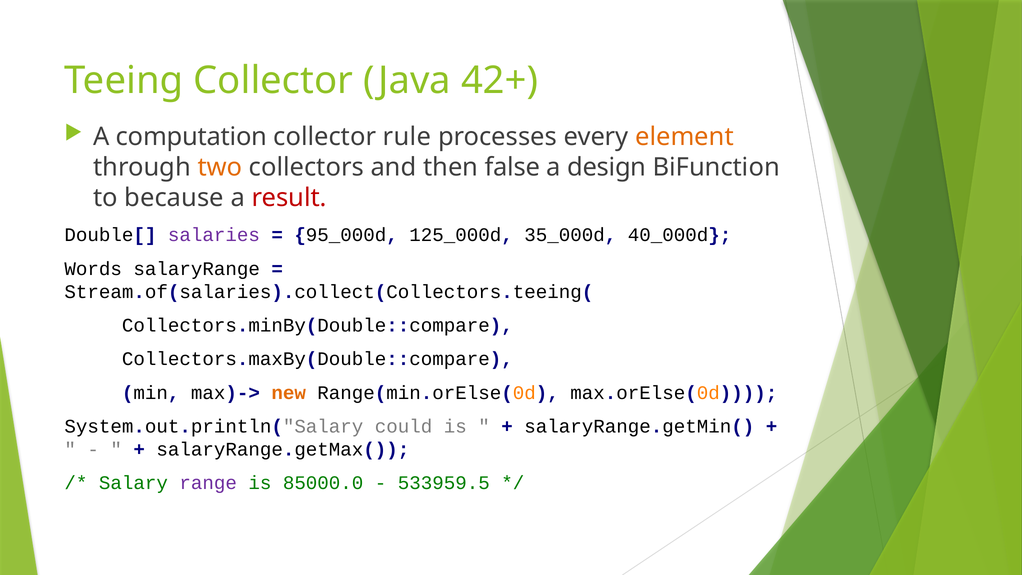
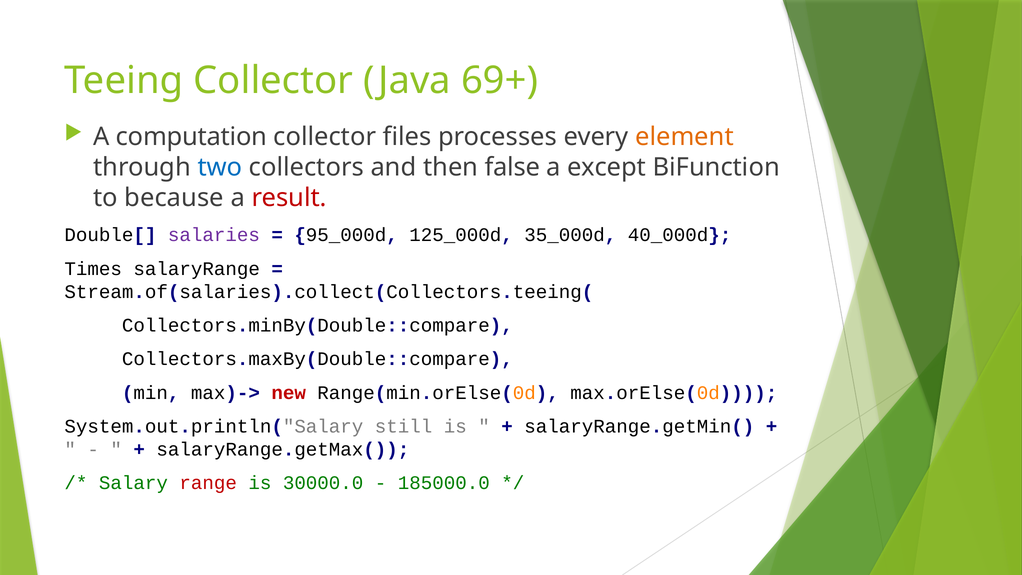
42+: 42+ -> 69+ (500, 81)
rule: rule -> files (407, 137)
two colour: orange -> blue (220, 167)
design: design -> except (607, 167)
Words: Words -> Times (93, 269)
new colour: orange -> red (289, 393)
could: could -> still (404, 426)
range colour: purple -> red (208, 483)
85000.0: 85000.0 -> 30000.0 (323, 483)
533959.5: 533959.5 -> 185000.0 (444, 483)
